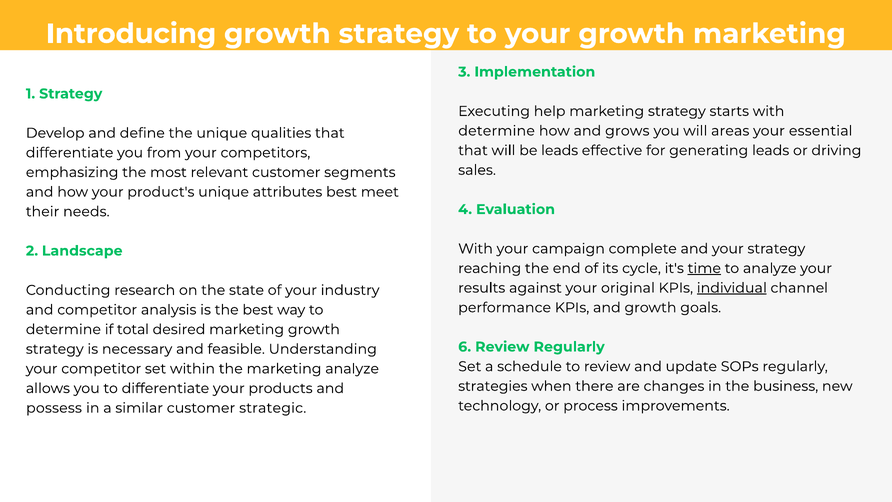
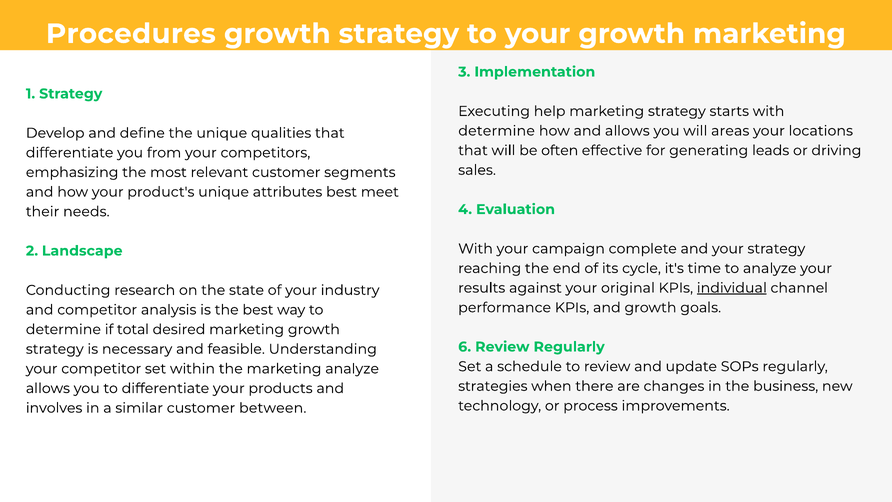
Introducing: Introducing -> Procedures (131, 34)
and grows: grows -> allows (627, 131)
essential: essential -> locations (821, 131)
be leads: leads -> often (560, 150)
time underline: present -> none (704, 268)
possess: possess -> involves (54, 408)
strategic: strategic -> between (273, 408)
